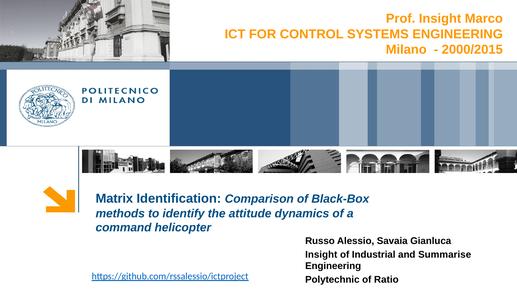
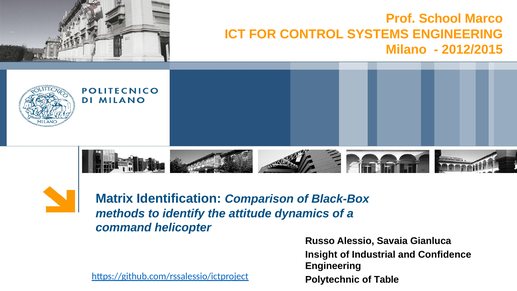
Prof Insight: Insight -> School (440, 19)
2000/2015: 2000/2015 -> 2012/2015 (472, 50)
Summarise: Summarise -> Confidence (445, 254)
Ratio: Ratio -> Table (386, 280)
